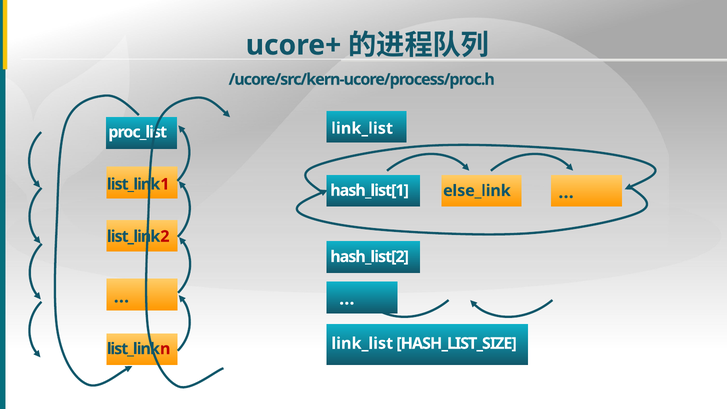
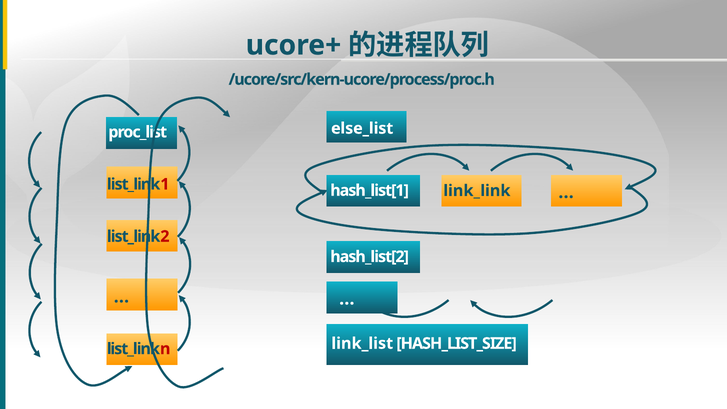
link_list: link_list -> else_list (362, 128)
else_link: else_link -> link_link (477, 191)
